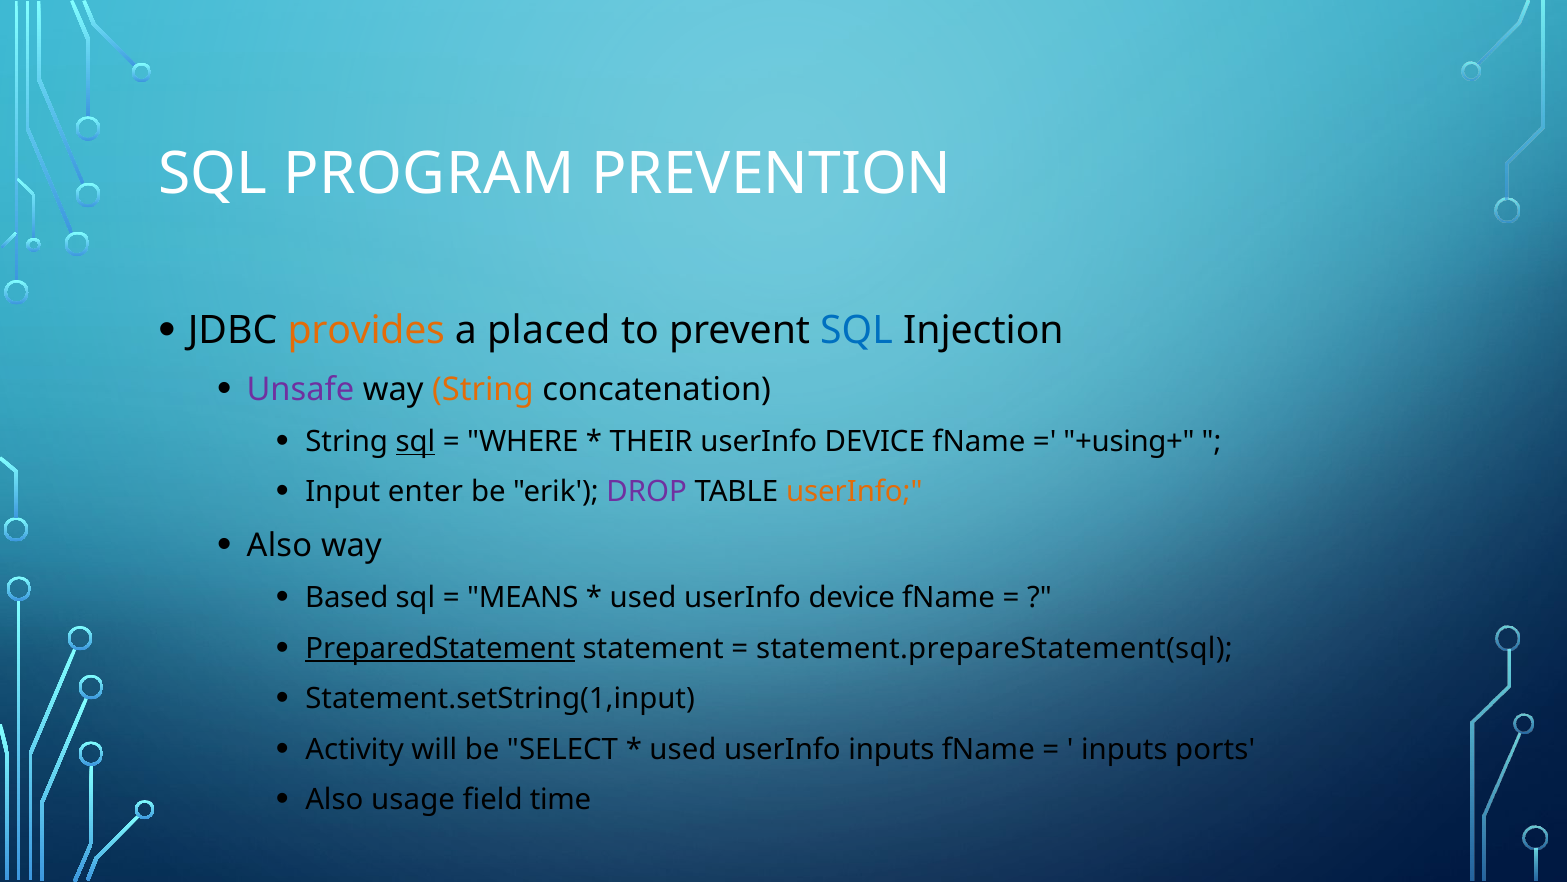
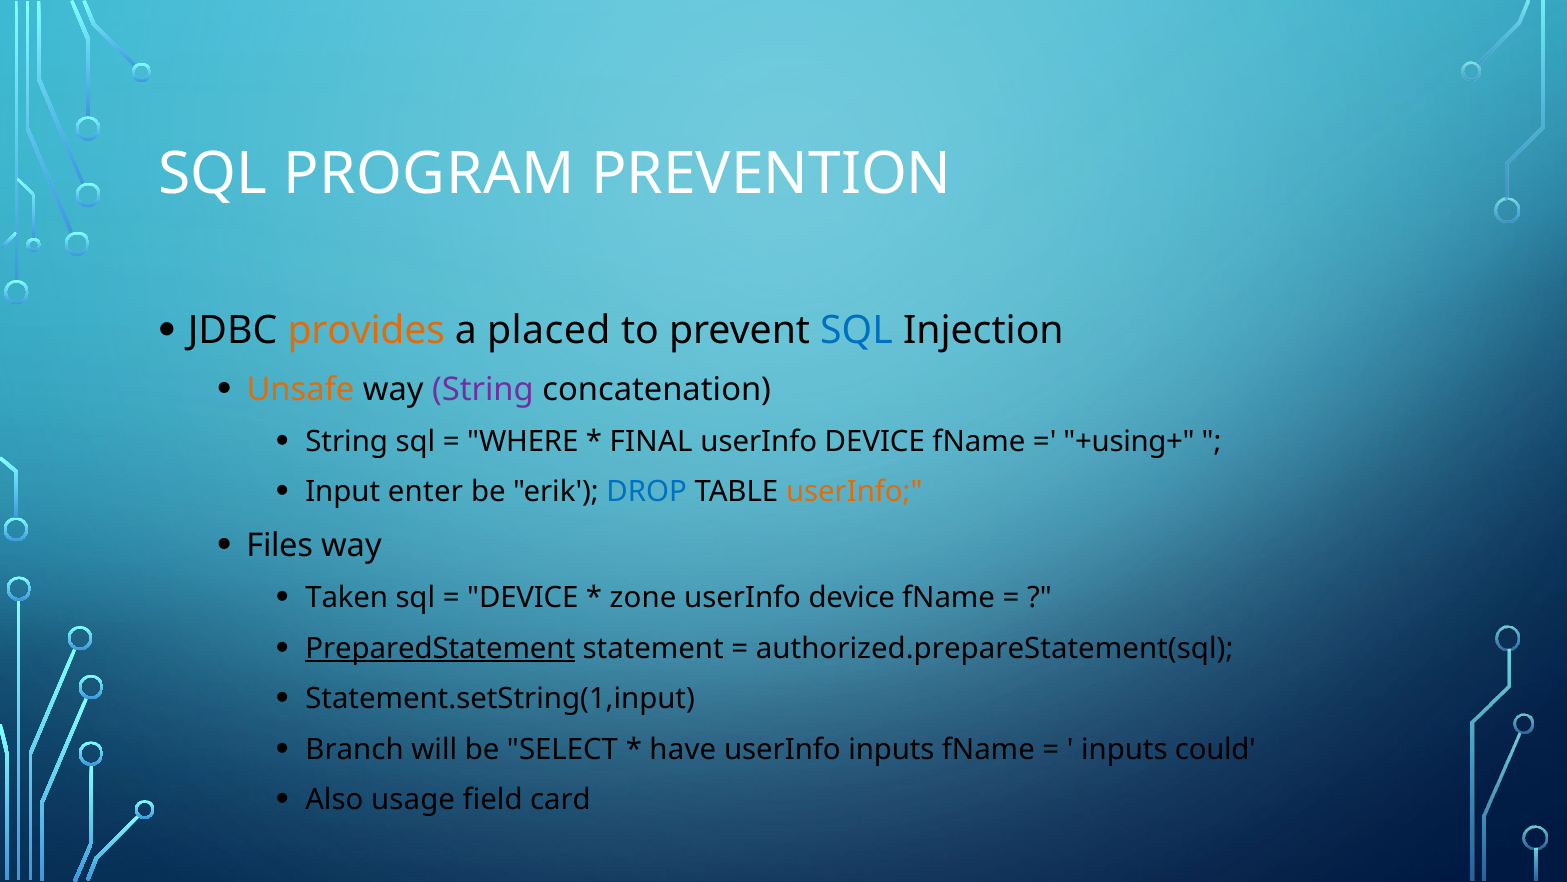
Unsafe colour: purple -> orange (300, 389)
String colour: orange -> purple (483, 389)
sql underline: present -> none (415, 441)
THEIR: THEIR -> FINAL (651, 441)
DROP colour: purple -> blue (647, 492)
Also: Also -> Files (280, 545)
Based: Based -> Taken (347, 598)
MEANS: MEANS -> DEVICE (523, 598)
used: used -> zone (643, 598)
statement.prepareStatement(sql: statement.prepareStatement(sql -> authorized.prepareStatement(sql (995, 648)
Activity: Activity -> Branch (355, 749)
used: used -> have (683, 749)
ports: ports -> could (1215, 749)
time: time -> card (560, 799)
